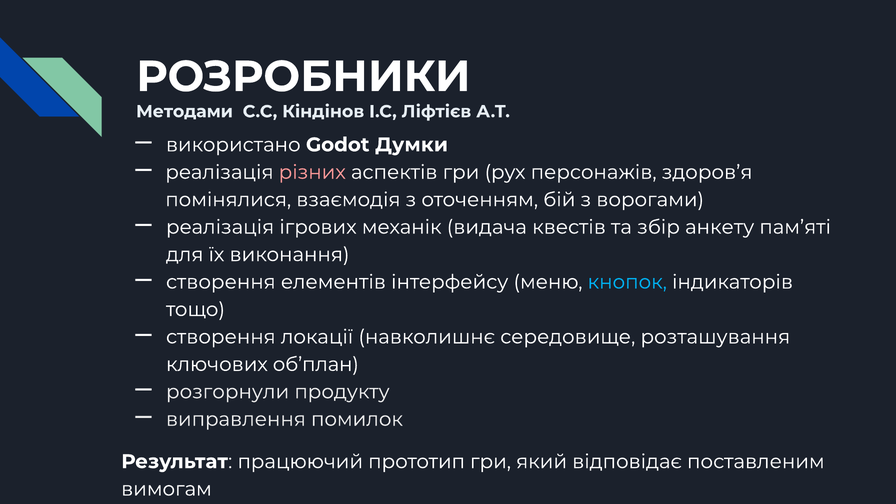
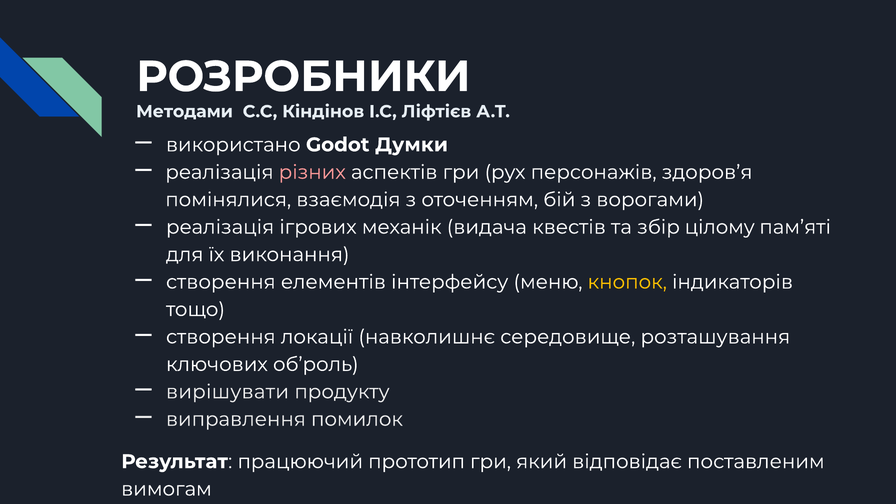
анкету: анкету -> цілому (720, 227)
кнопок colour: light blue -> yellow (627, 282)
об’план: об’план -> об’роль (316, 364)
розгорнули: розгорнули -> вирішувати (227, 392)
